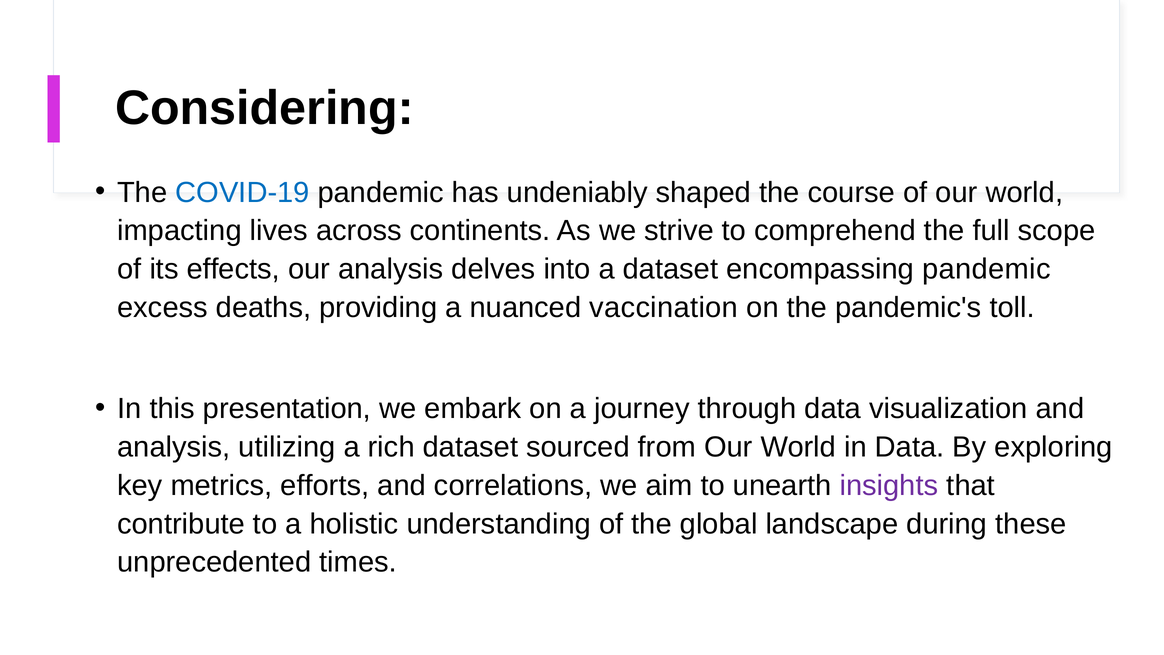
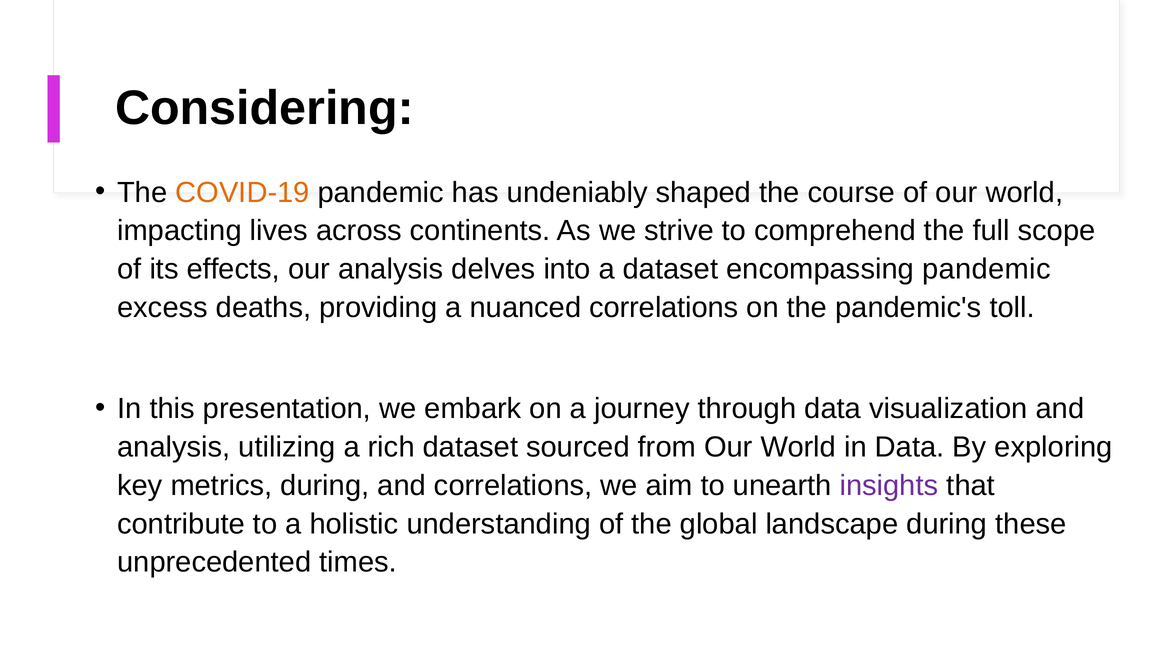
COVID-19 colour: blue -> orange (243, 192)
nuanced vaccination: vaccination -> correlations (664, 308)
metrics efforts: efforts -> during (325, 485)
